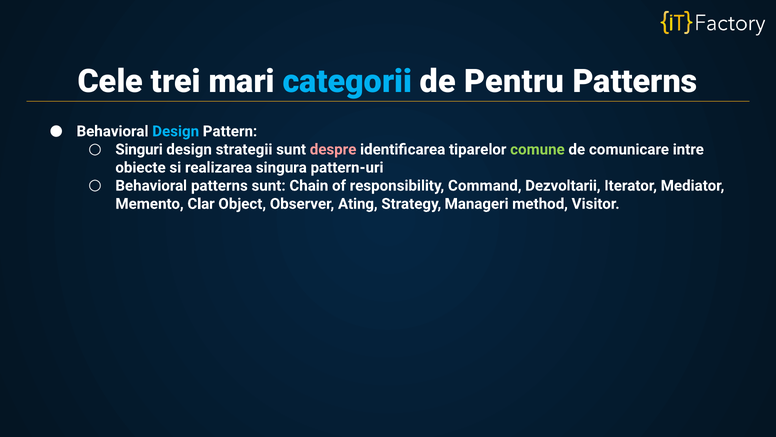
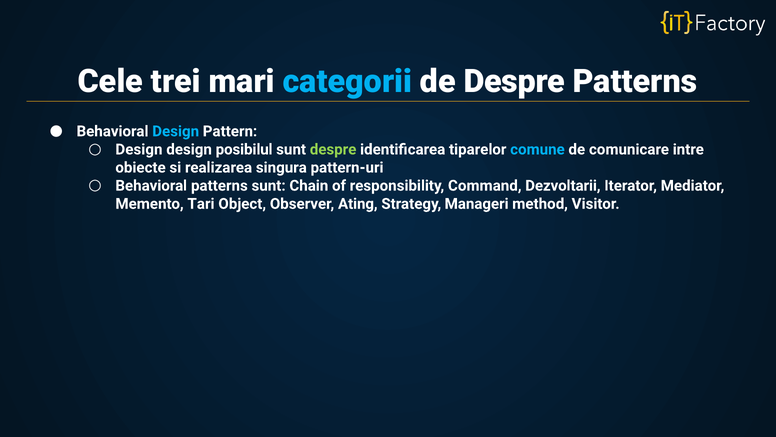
de Pentru: Pentru -> Despre (514, 81)
Singuri: Singuri -> Design (139, 149)
strategii: strategii -> posibilul (244, 149)
despre colour: pink -> light green (333, 149)
comune colour: light green -> light blue (537, 149)
Clar: Clar -> Tari (201, 204)
